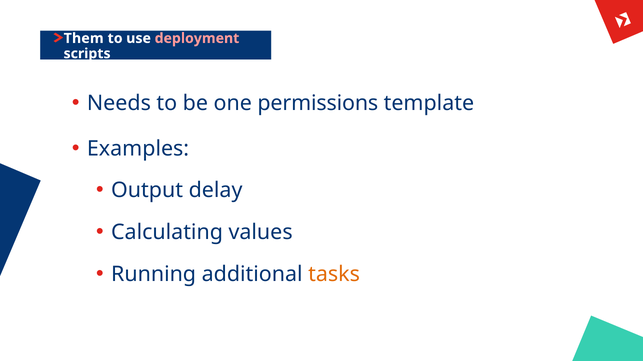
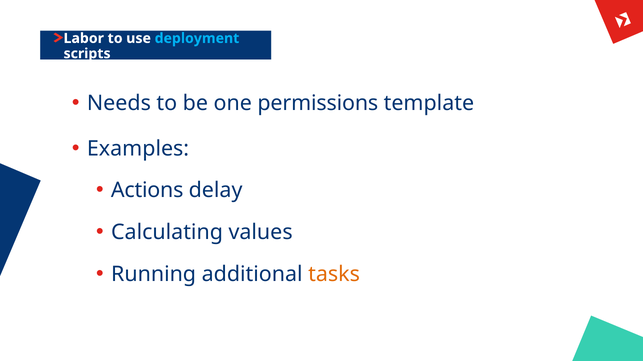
Them: Them -> Labor (84, 38)
deployment colour: pink -> light blue (197, 38)
Output: Output -> Actions (147, 191)
